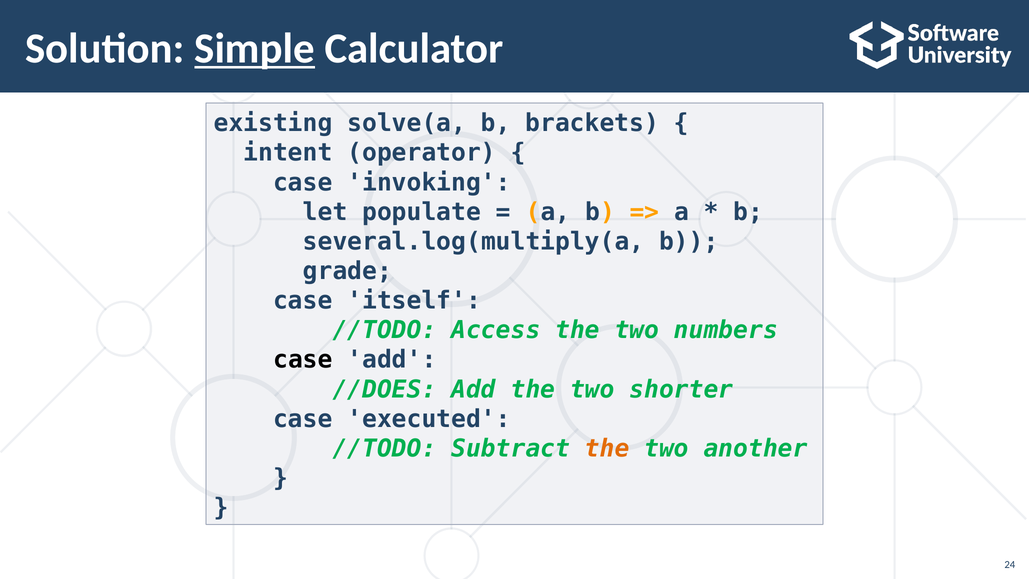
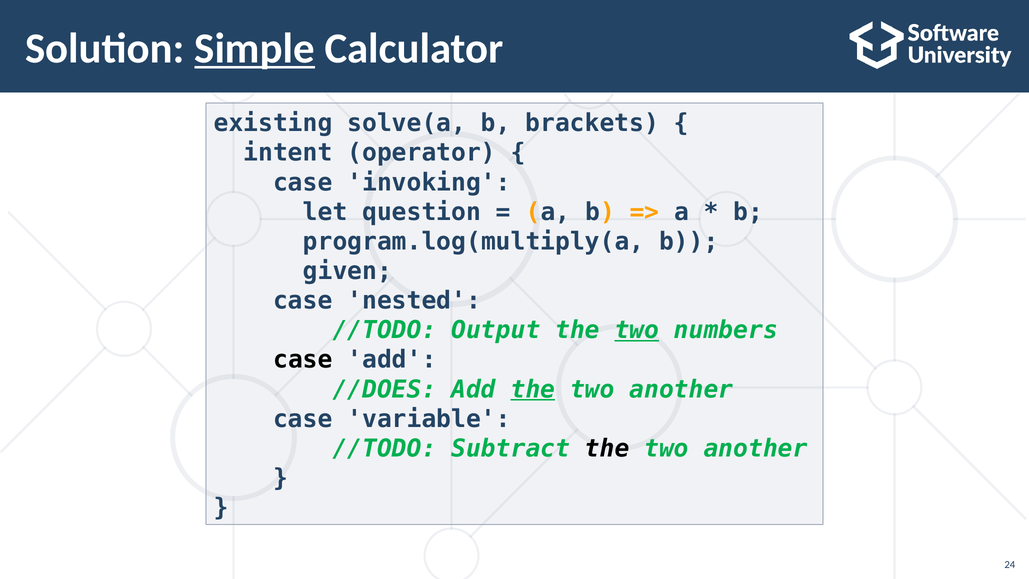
populate: populate -> question (422, 212)
several.log(multiply(a: several.log(multiply(a -> program.log(multiply(a (474, 241)
grade: grade -> given (347, 271)
itself: itself -> nested (414, 301)
Access: Access -> Output (496, 330)
two underline: none -> present (637, 330)
the underline: none -> present (533, 389)
shorter: shorter -> another (681, 389)
executed: executed -> variable (429, 419)
the colour: orange -> black (607, 448)
